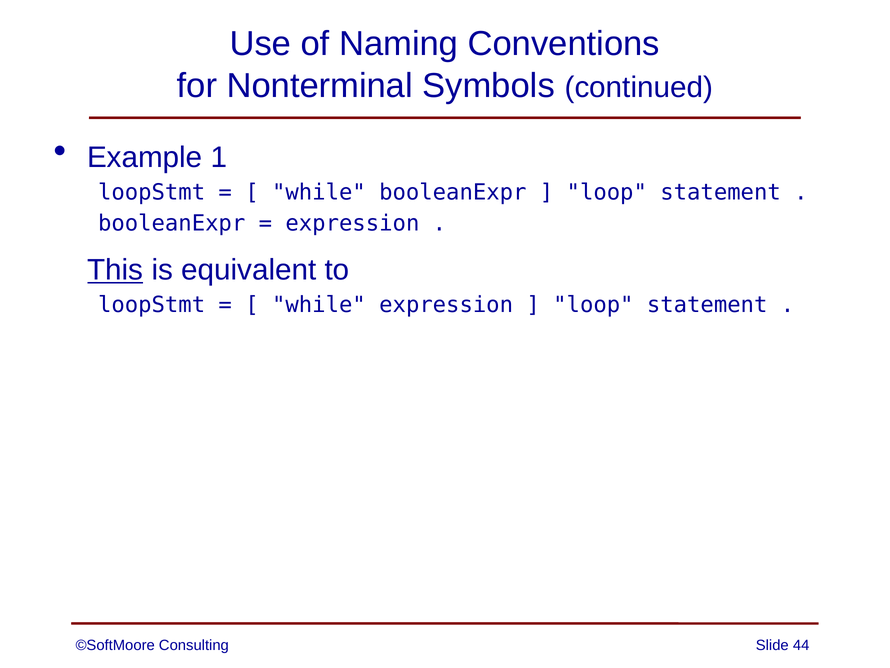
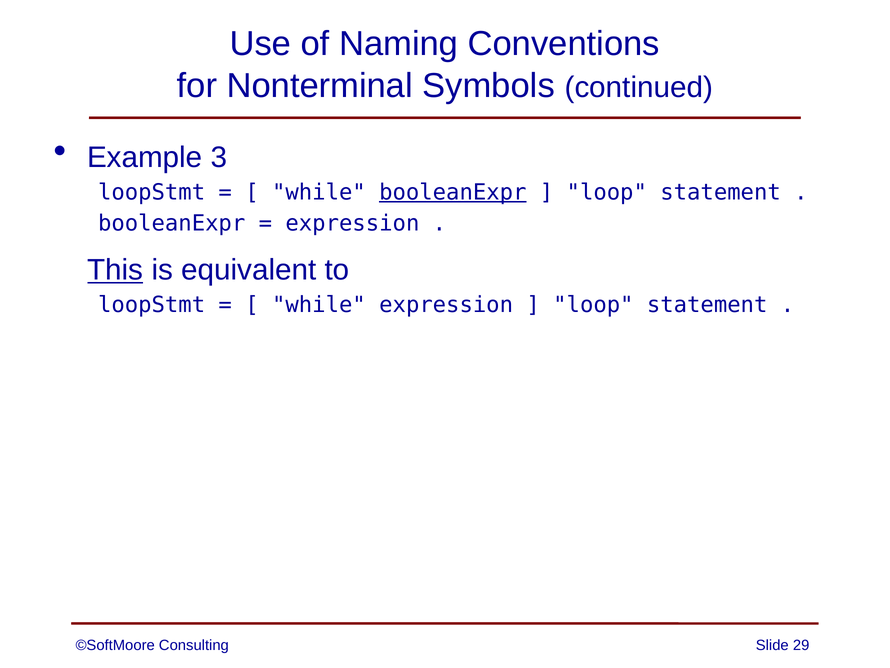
1: 1 -> 3 (219, 157)
booleanExpr underline: none -> present (453, 192)
44: 44 -> 29 (801, 645)
